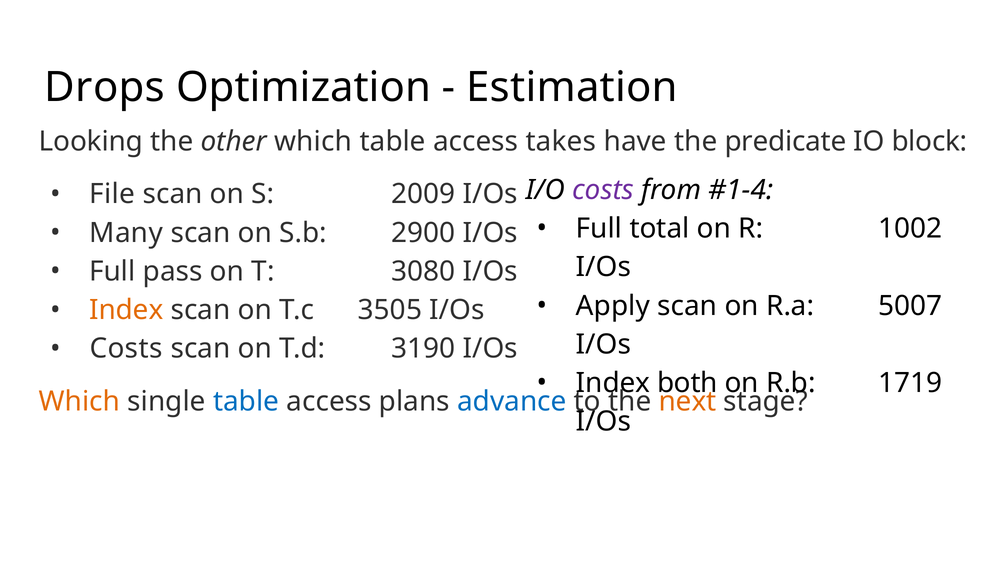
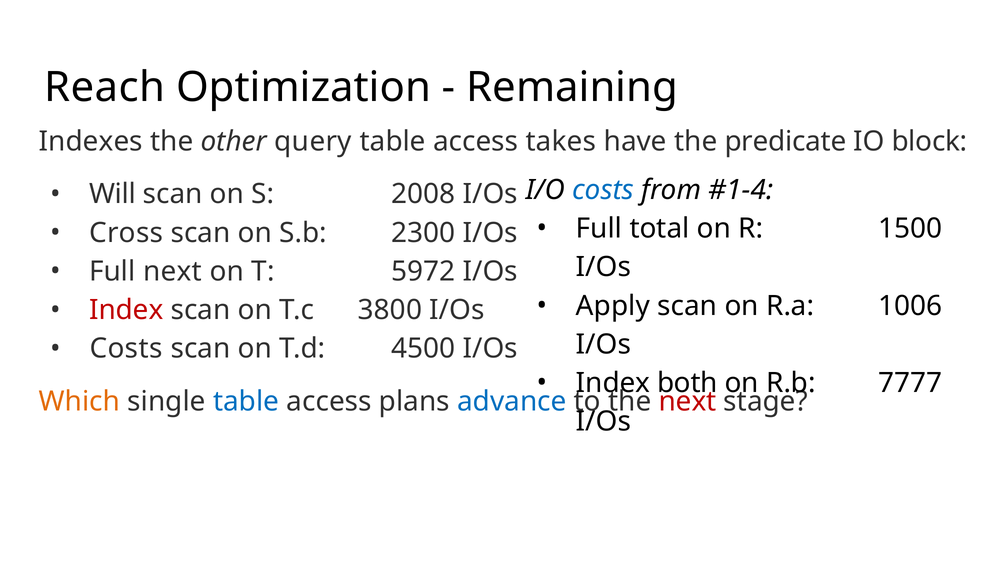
Drops: Drops -> Reach (105, 87)
Estimation: Estimation -> Remaining (572, 87)
Looking: Looking -> Indexes (91, 141)
other which: which -> query (313, 141)
costs colour: purple -> blue (603, 190)
File: File -> Will (112, 194)
2009: 2009 -> 2008 (423, 194)
1002: 1002 -> 1500 (910, 228)
Many: Many -> Cross (126, 233)
2900: 2900 -> 2300 (423, 233)
Full pass: pass -> next (173, 271)
3080: 3080 -> 5972 (423, 271)
5007: 5007 -> 1006 (910, 305)
Index colour: orange -> red (126, 310)
3505: 3505 -> 3800 (390, 310)
3190: 3190 -> 4500 (423, 348)
1719: 1719 -> 7777 (910, 383)
next colour: orange -> red (688, 401)
